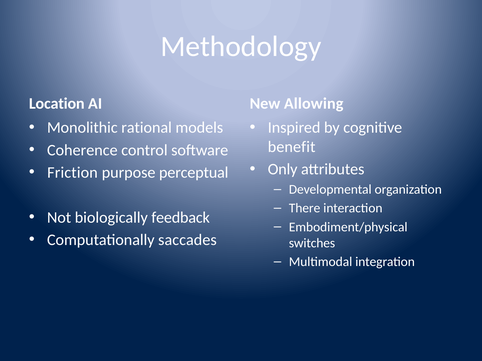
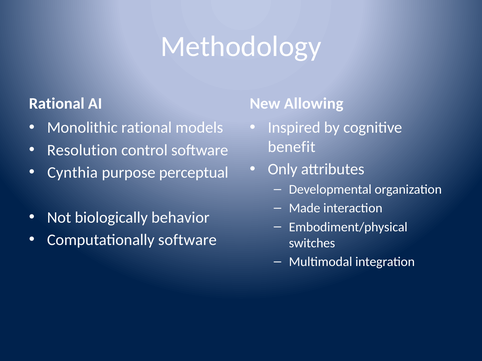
Location: Location -> Rational (57, 104)
Coherence: Coherence -> Resolution (82, 150)
Friction: Friction -> Cynthia (73, 173)
There: There -> Made (305, 208)
feedback: feedback -> behavior (180, 218)
Computationally saccades: saccades -> software (187, 240)
